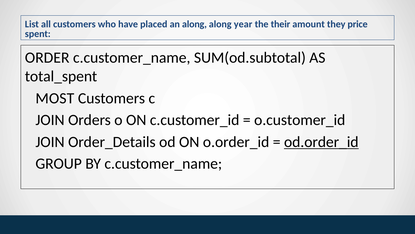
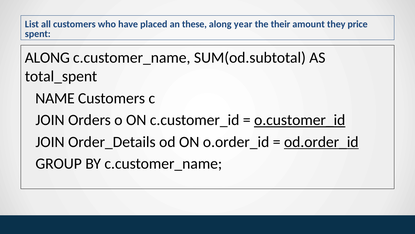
an along: along -> these (194, 24)
ORDER: ORDER -> ALONG (47, 58)
MOST: MOST -> NAME (55, 98)
o.customer_id underline: none -> present (300, 120)
